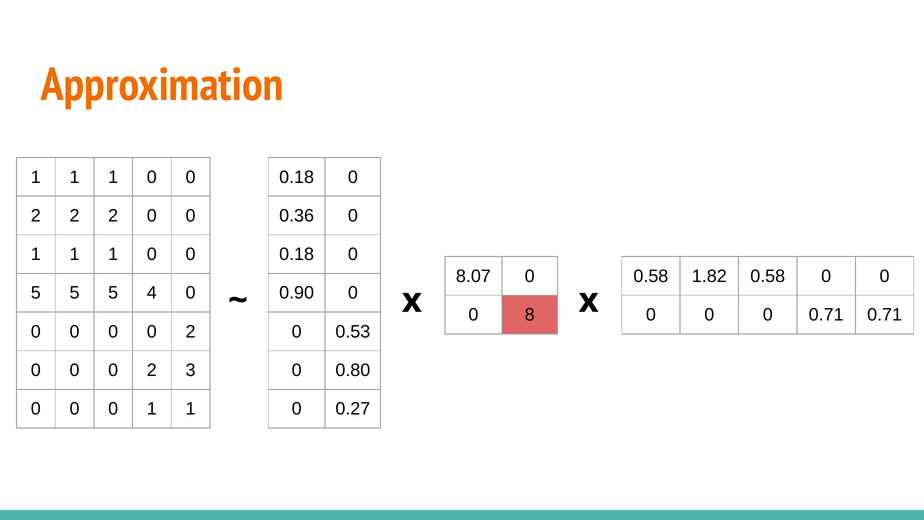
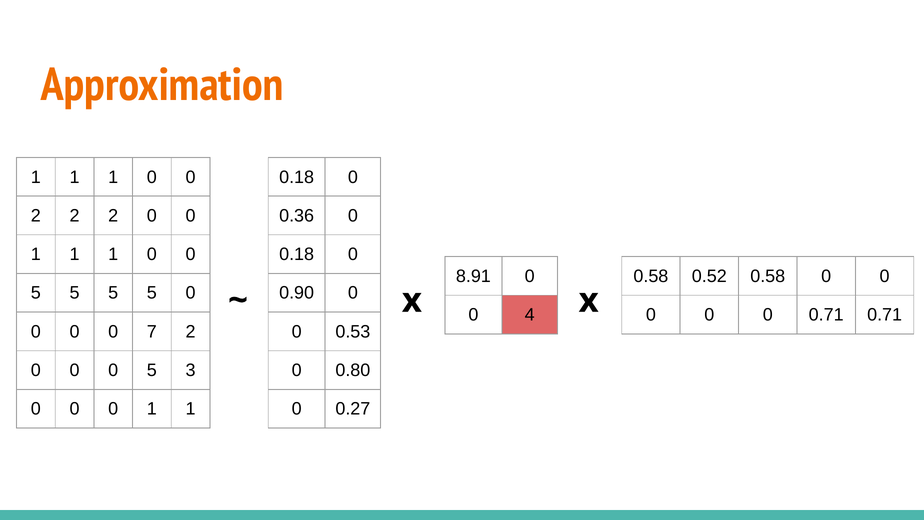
8.07: 8.07 -> 8.91 (473, 276)
1.82: 1.82 -> 0.52 (709, 276)
5 5 5 4: 4 -> 5 (152, 293)
8: 8 -> 4 (530, 315)
0: 0 -> 7 (152, 332)
2: 2 -> 5 (152, 370)
